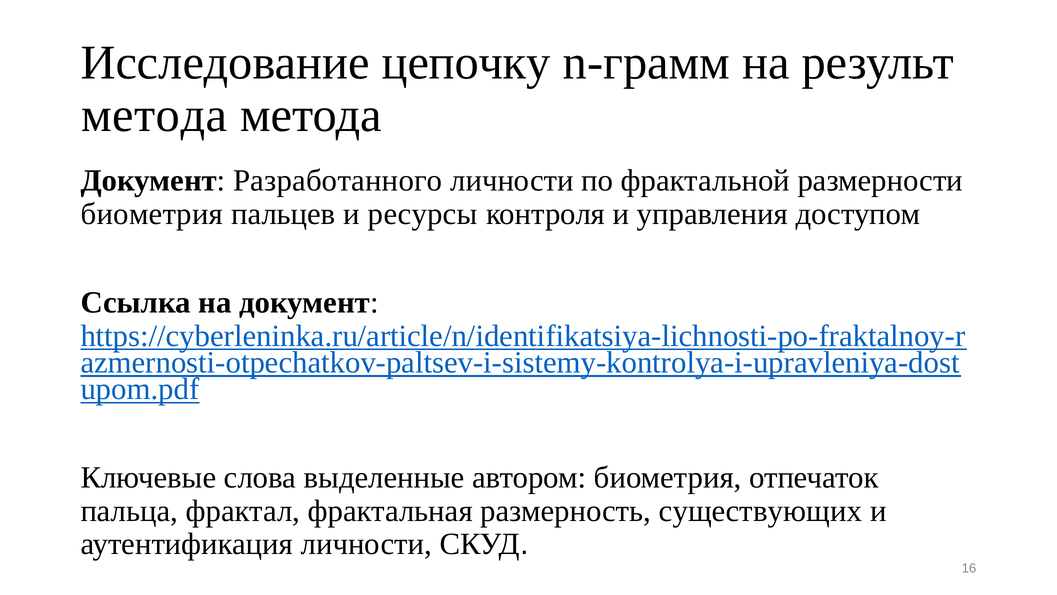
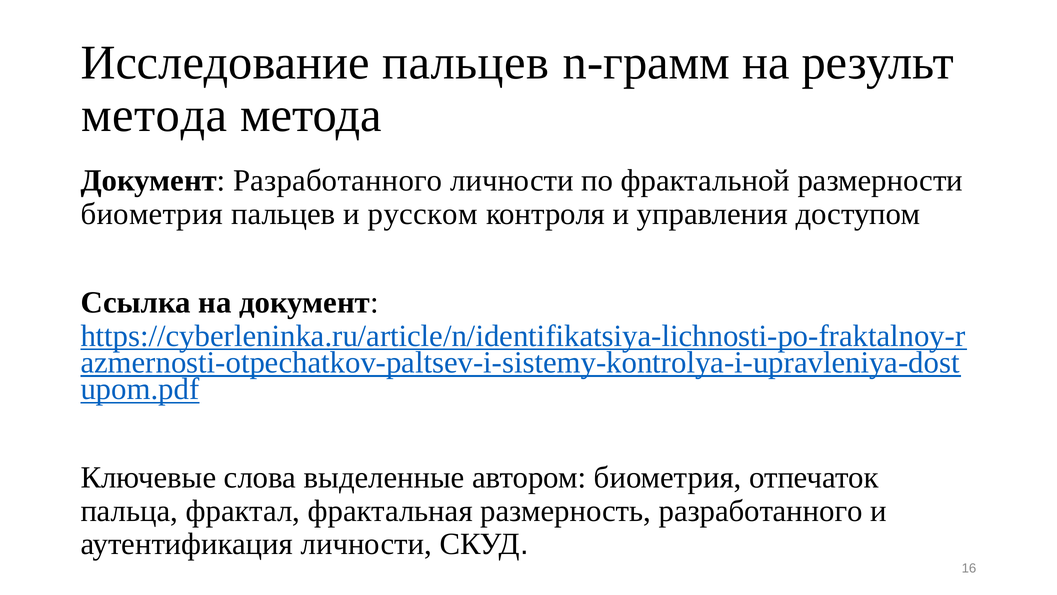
Исследование цепочку: цепочку -> пальцев (466, 63)
ресурсы: ресурсы -> русском (423, 214)
размерность существующих: существующих -> разработанного (761, 510)
